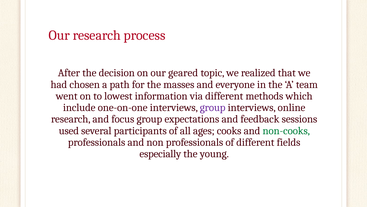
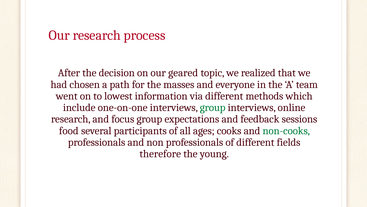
group colour: purple -> green (213, 107)
used: used -> food (69, 130)
especially: especially -> therefore (160, 154)
